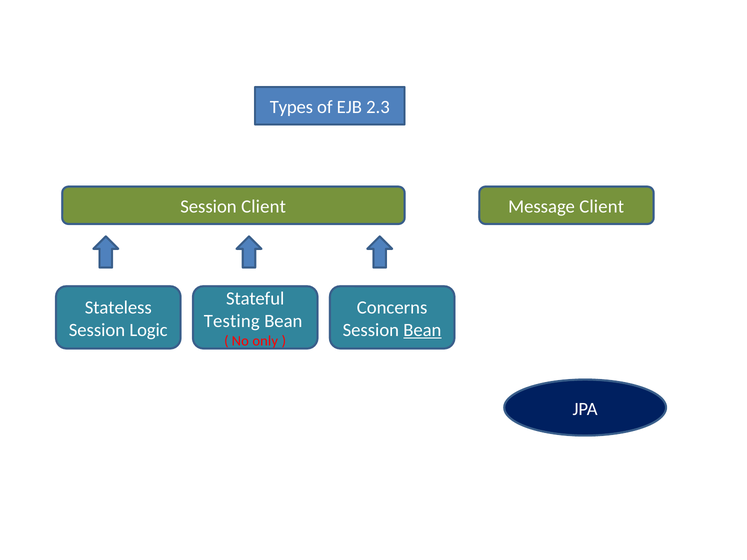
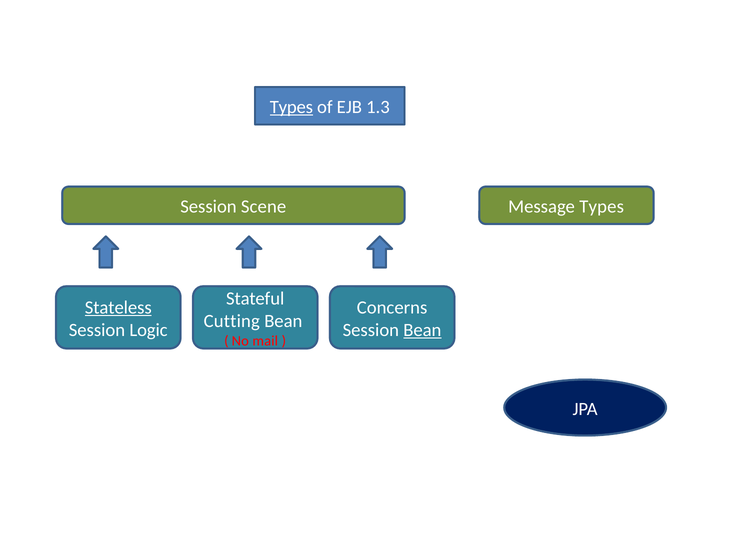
Types underline: none -> present (291, 107)
2.3: 2.3 -> 1.3 (378, 107)
Session Client: Client -> Scene (264, 207)
Message Client: Client -> Types (602, 207)
Stateless underline: none -> present (118, 308)
Testing: Testing -> Cutting (232, 321)
only: only -> mail (265, 341)
